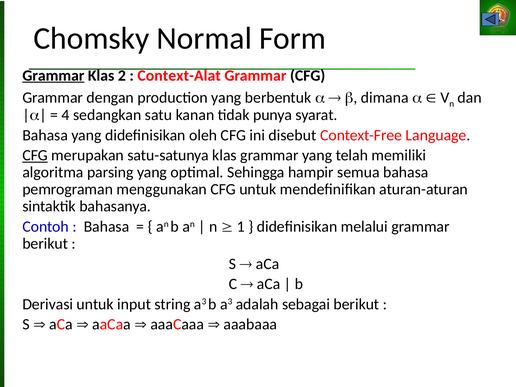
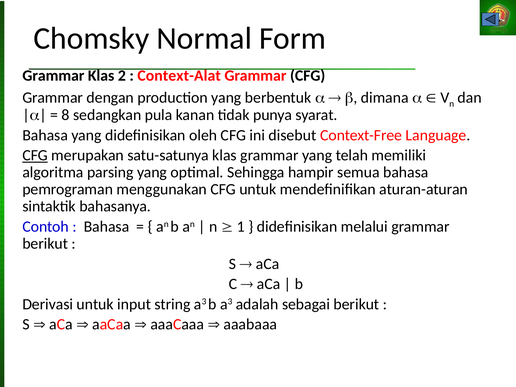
Grammar underline: present -> none (53, 75)
4: 4 -> 8 (66, 115)
satu: satu -> pula (159, 115)
